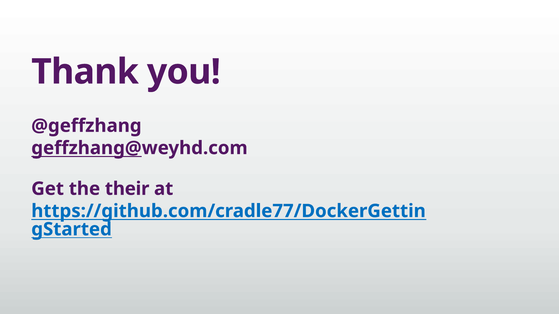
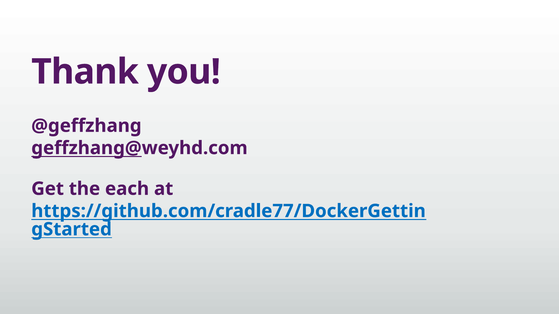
their: their -> each (127, 189)
